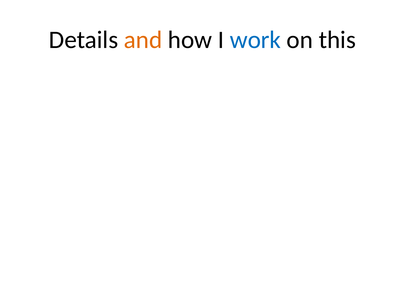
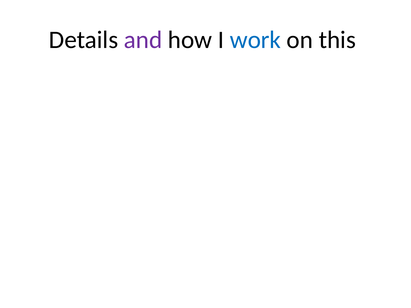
and colour: orange -> purple (143, 40)
